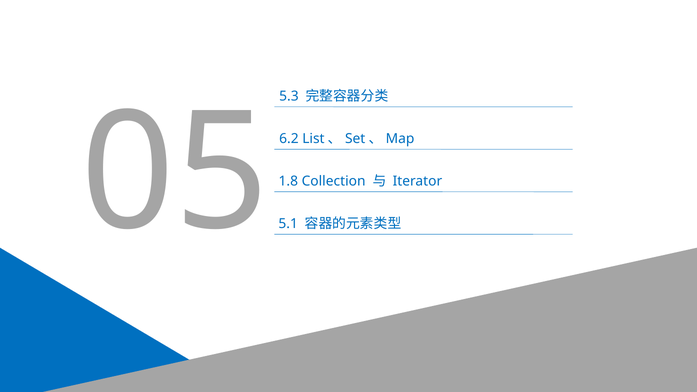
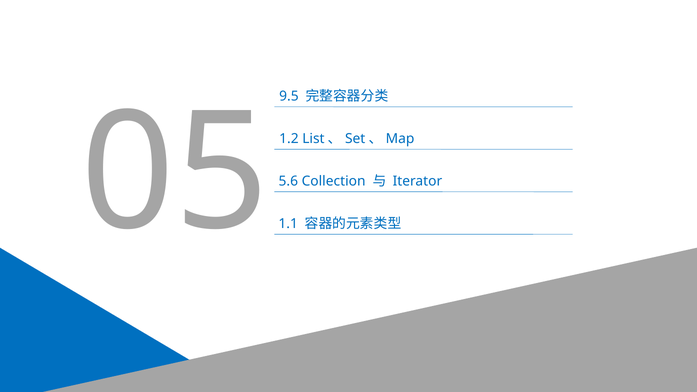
5.3: 5.3 -> 9.5 (289, 96)
1.8: 1.8 -> 5.6 (288, 181)
6.2: 6.2 -> 1.2 (289, 139)
5.1: 5.1 -> 1.1 (288, 224)
